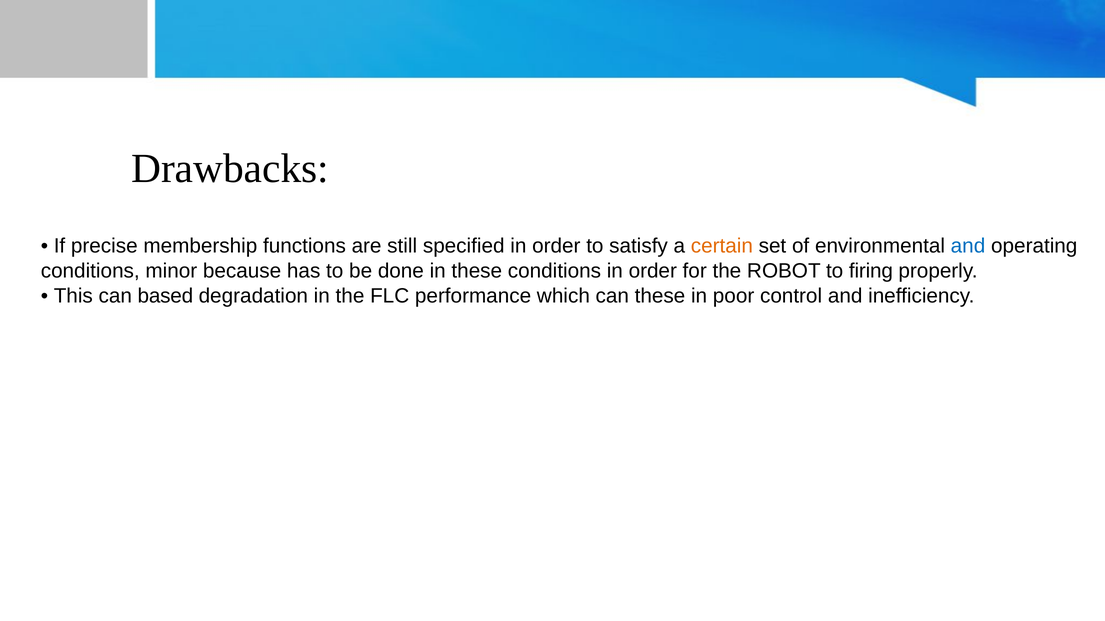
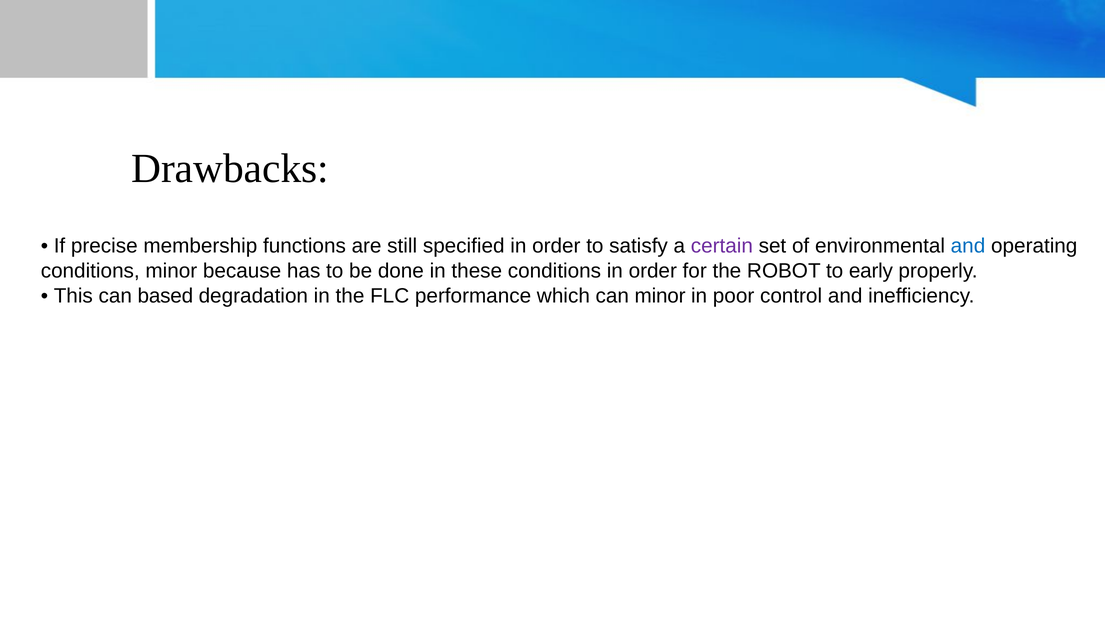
certain colour: orange -> purple (722, 246)
firing: firing -> early (871, 271)
can these: these -> minor (660, 296)
